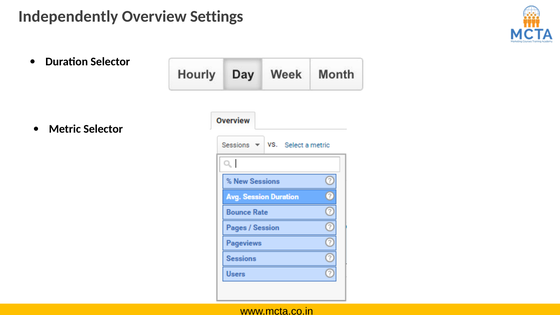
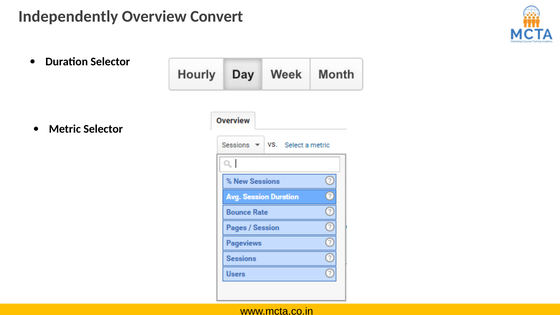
Settings: Settings -> Convert (217, 16)
